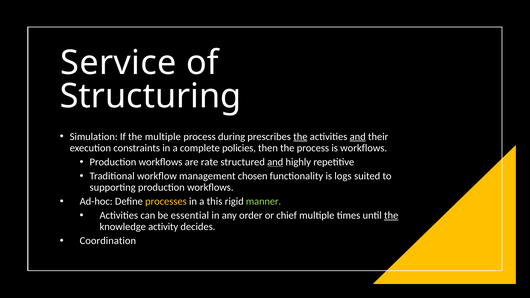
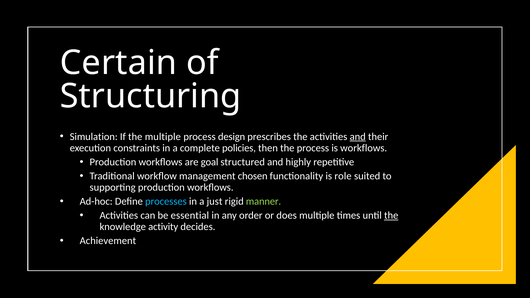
Service: Service -> Certain (118, 63)
during: during -> design (232, 137)
the underline: present -> none (300, 137)
rate: rate -> goal (210, 162)
and underline: present -> none (275, 162)
logs: logs -> role (343, 176)
processes colour: yellow -> light blue (166, 202)
this: this -> just (215, 202)
chief: chief -> does (287, 216)
Coordination: Coordination -> Achievement (108, 241)
